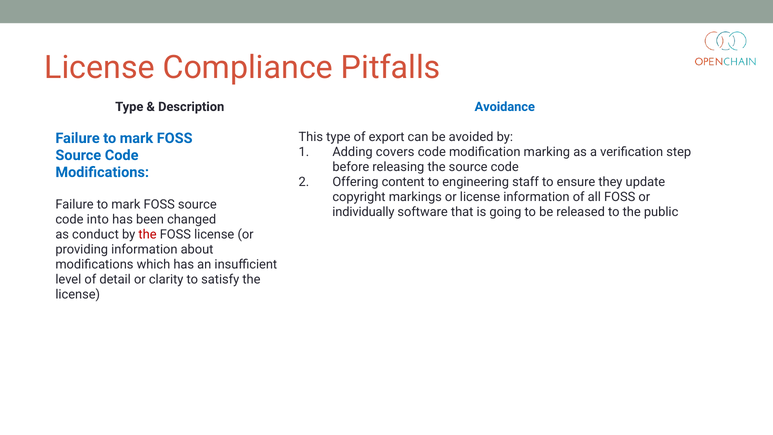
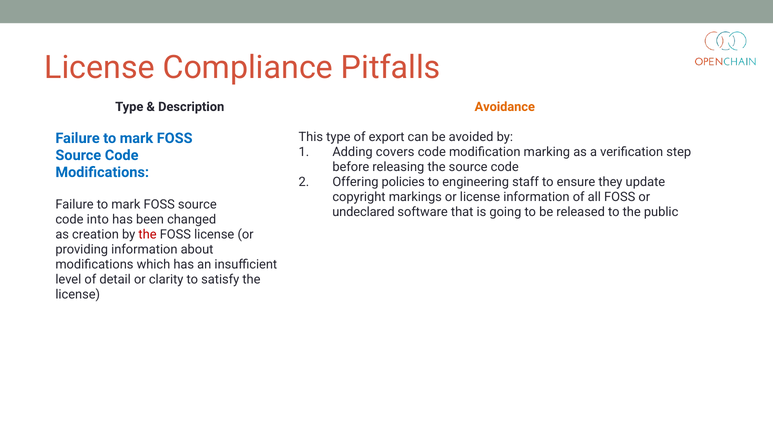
Avoidance colour: blue -> orange (505, 107)
content: content -> policies (403, 182)
individually: individually -> undeclared (363, 212)
conduct: conduct -> creation (95, 234)
